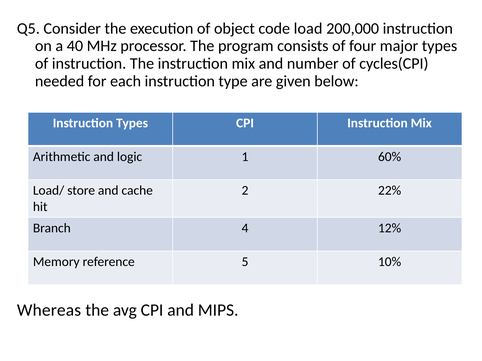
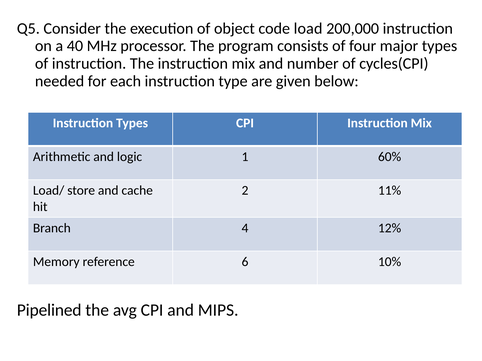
22%: 22% -> 11% (390, 191)
5: 5 -> 6 (245, 262)
Whereas: Whereas -> Pipelined (49, 310)
